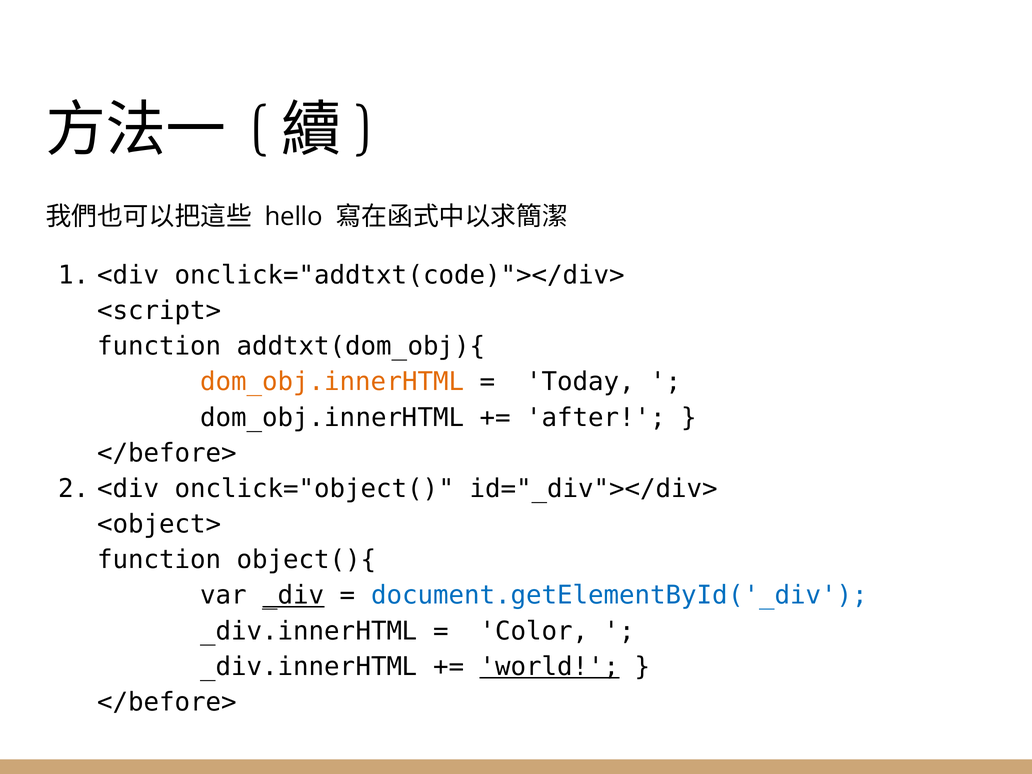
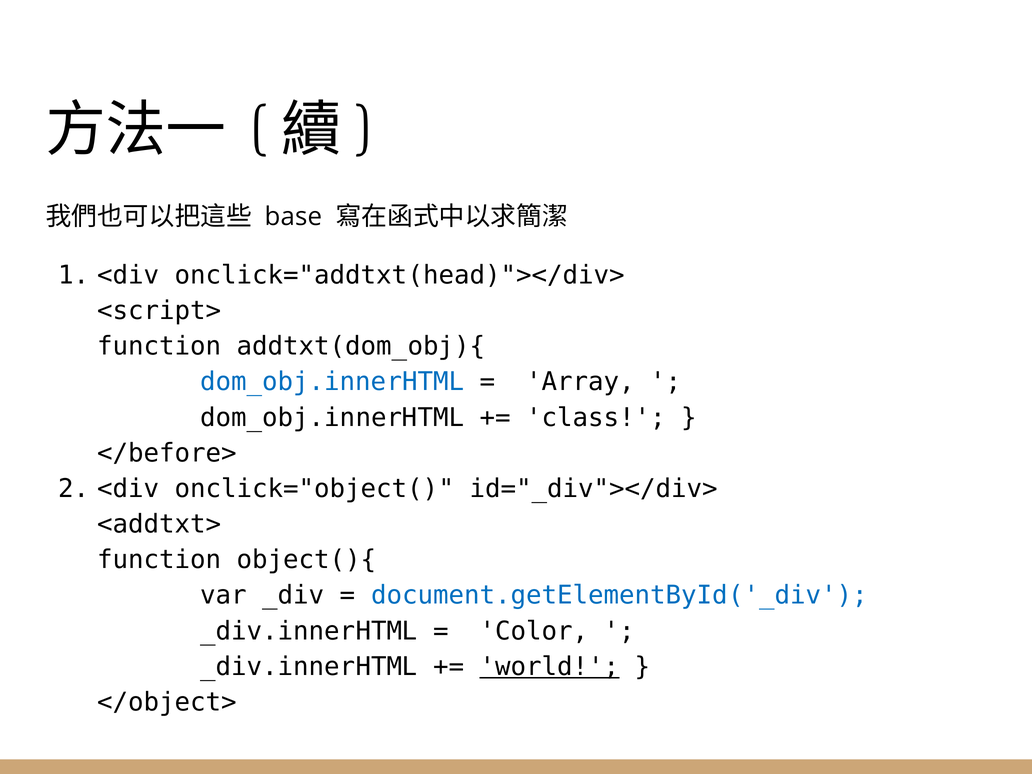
hello: hello -> base (293, 217)
onclick="addtxt(code)"></div>: onclick="addtxt(code)"></div> -> onclick="addtxt(head)"></div> (400, 275)
dom_obj.innerHTML colour: orange -> blue (332, 382)
Today: Today -> Array (581, 382)
after: after -> class (596, 417)
<object>: <object> -> <addtxt> (159, 524)
_div underline: present -> none (293, 595)
</before>: </before> -> </object> (167, 702)
